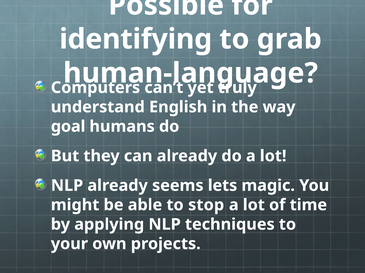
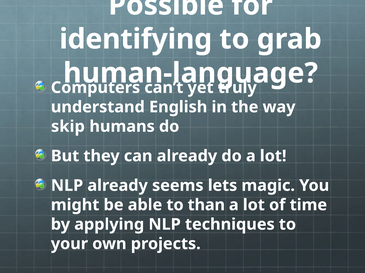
goal: goal -> skip (68, 127)
stop: stop -> than (206, 205)
